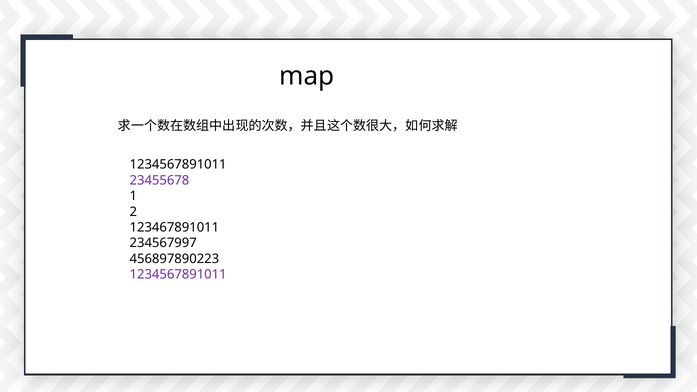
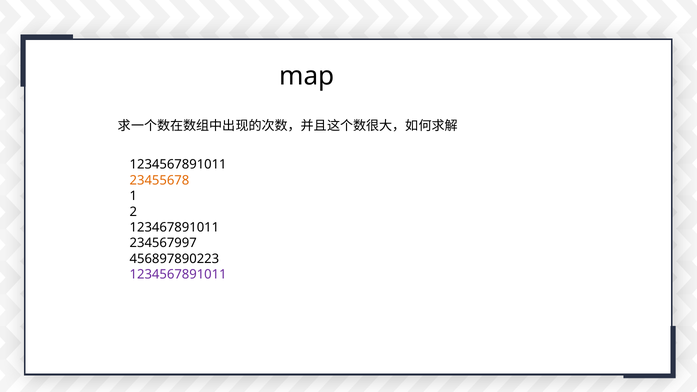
23455678 colour: purple -> orange (159, 180)
